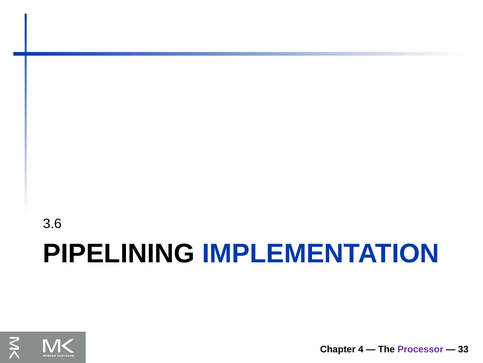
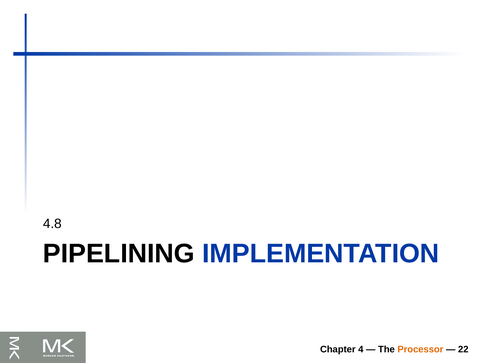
3.6: 3.6 -> 4.8 (52, 223)
Processor colour: purple -> orange (420, 349)
33: 33 -> 22 (463, 349)
